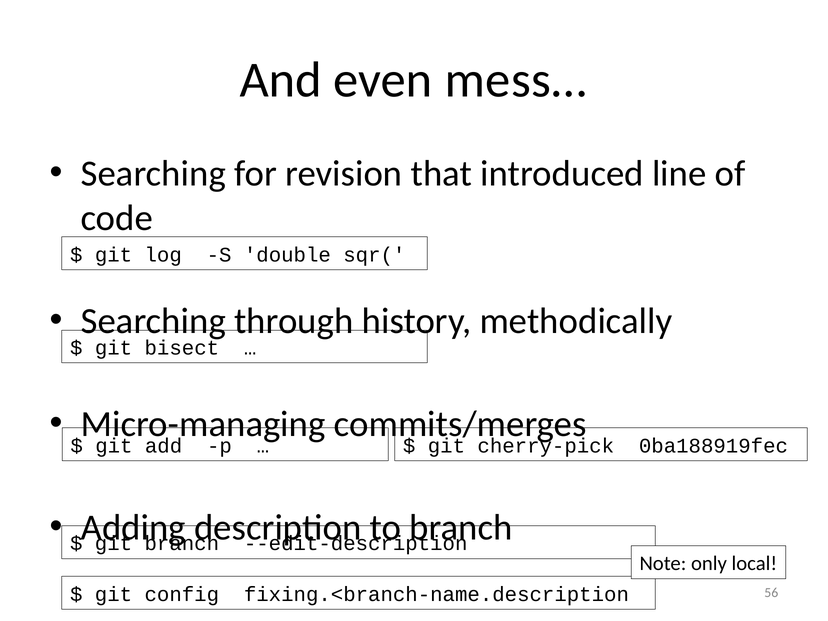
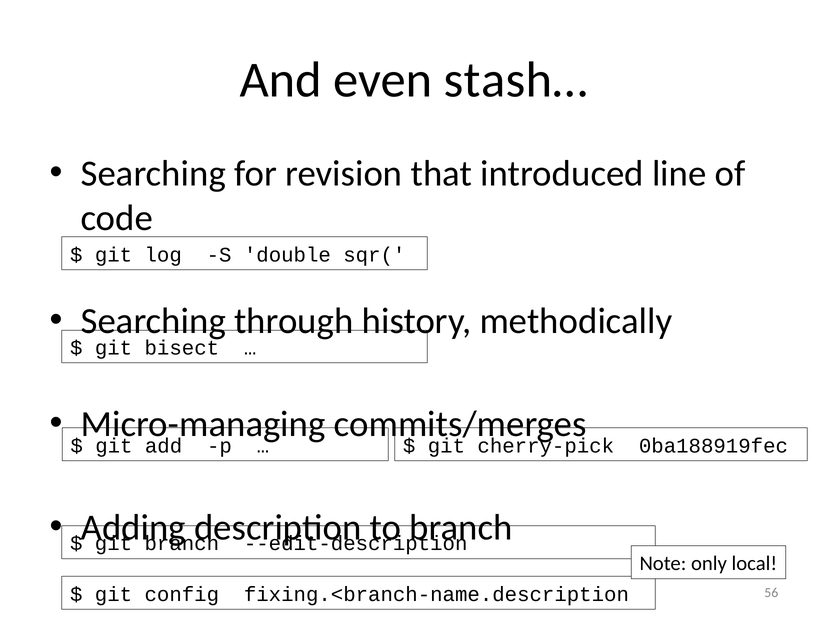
mess…: mess… -> stash… (516, 80)
